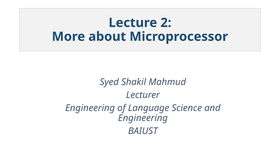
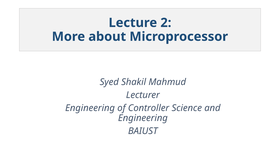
Language: Language -> Controller (149, 108)
